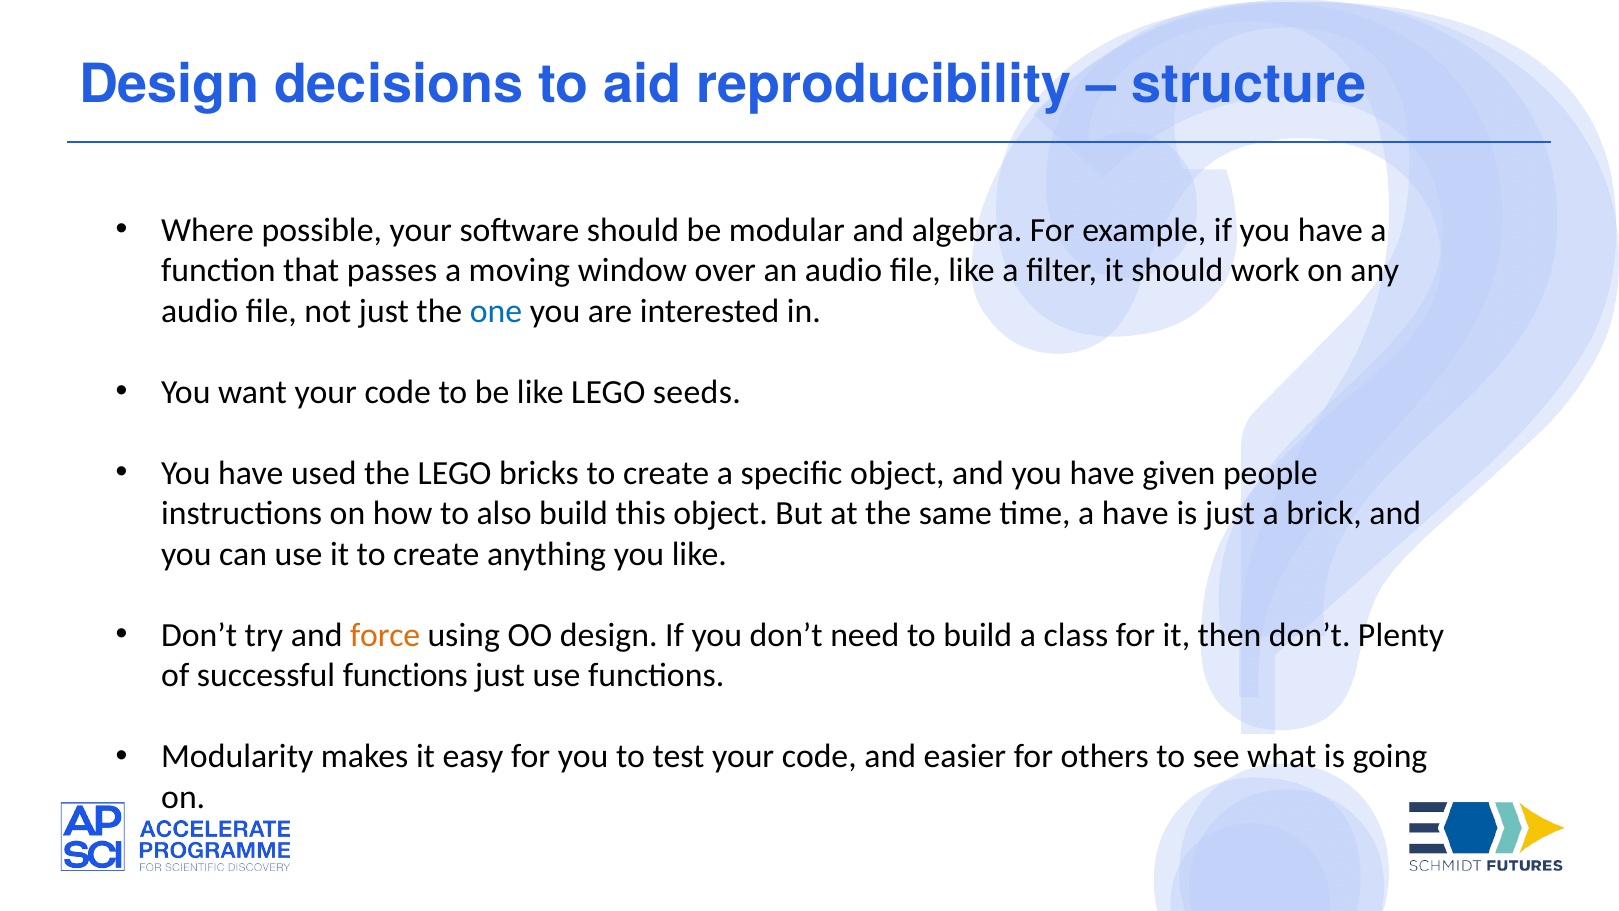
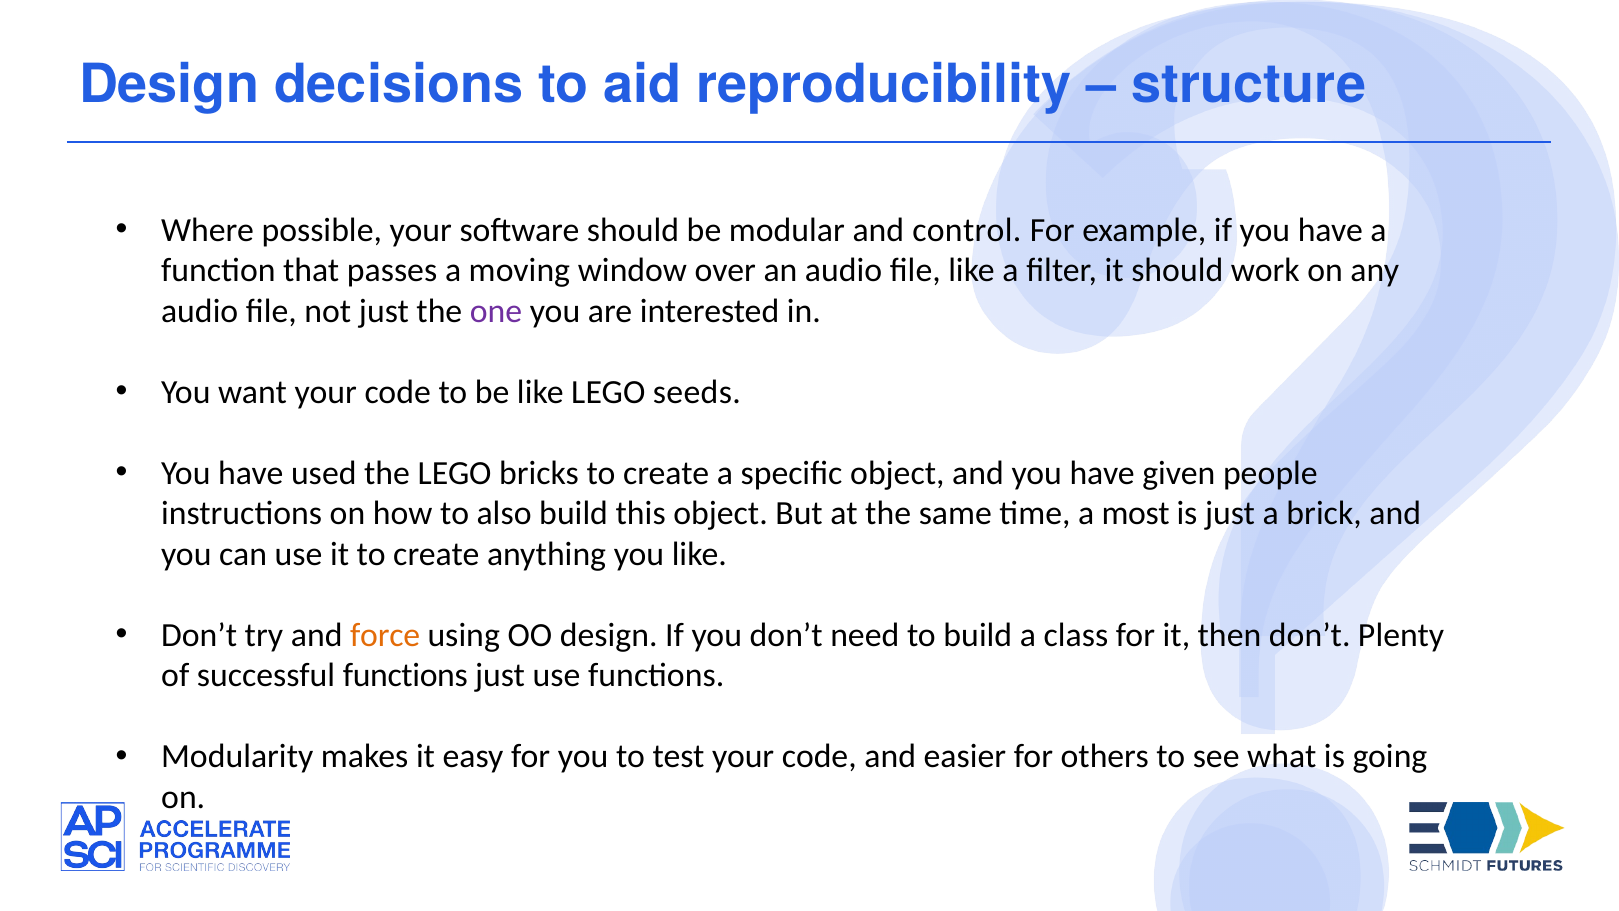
algebra: algebra -> control (967, 230)
one colour: blue -> purple (496, 311)
a have: have -> most (1136, 514)
